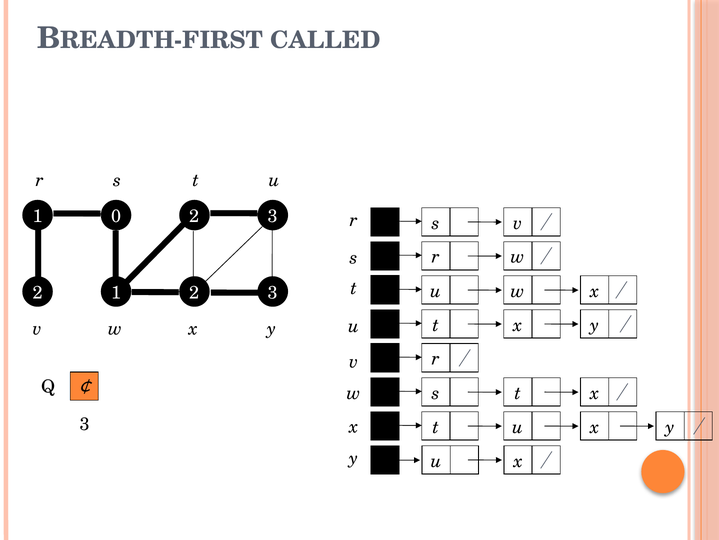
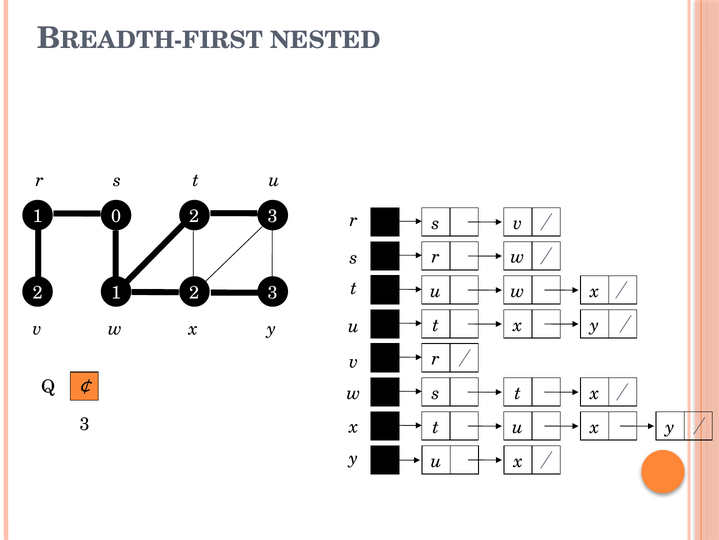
CALLED: CALLED -> NESTED (325, 40)
